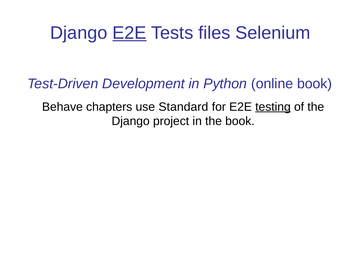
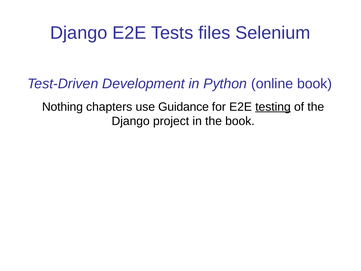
E2E underline: present -> none (129, 33)
Behave: Behave -> Nothing (62, 107)
Standard: Standard -> Guidance (183, 107)
